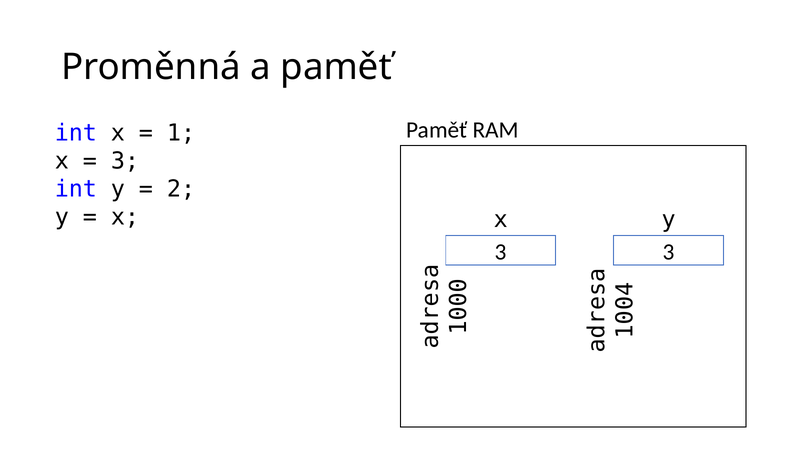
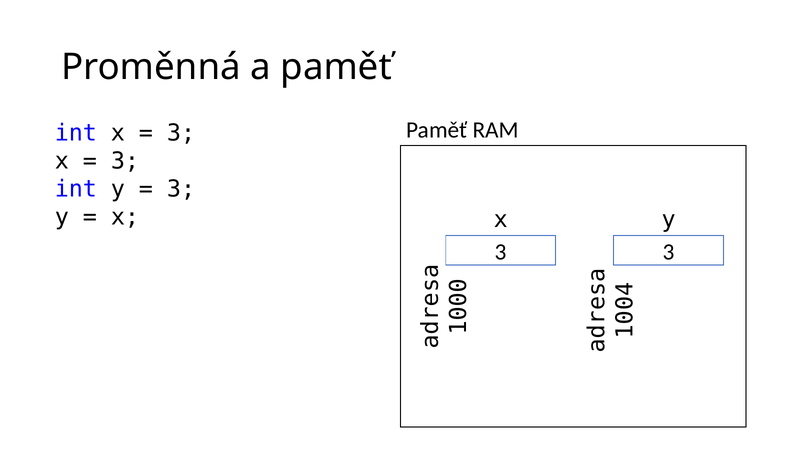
1: 1 -> 3 (181, 133)
2: 2 -> 3 (181, 189)
